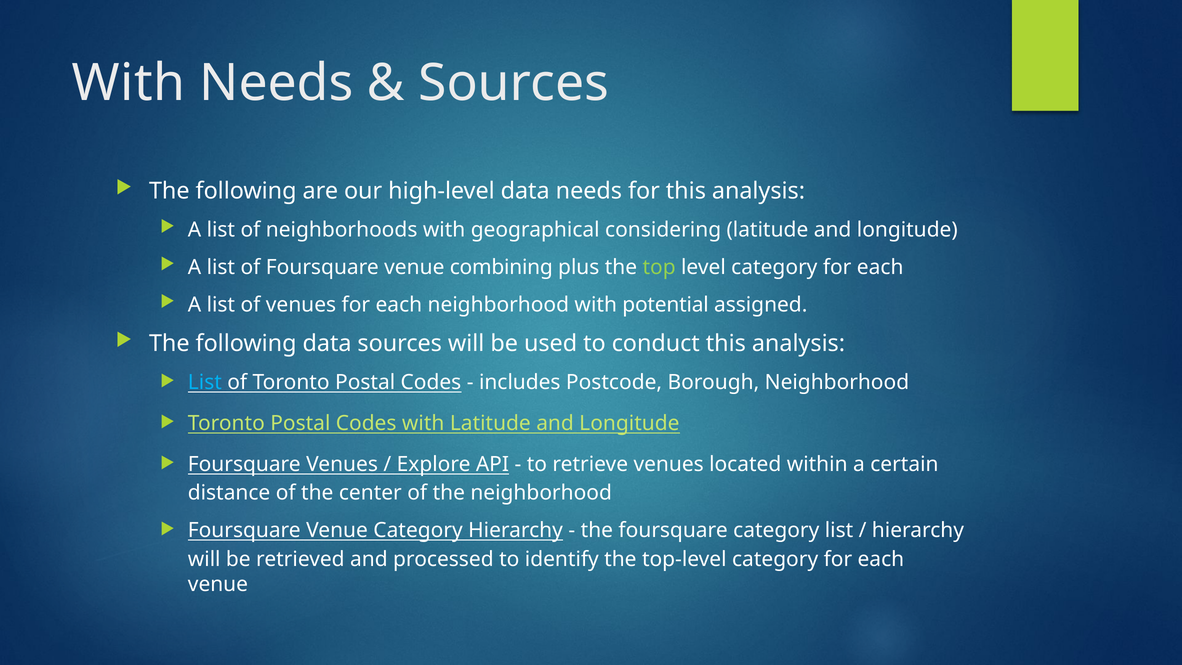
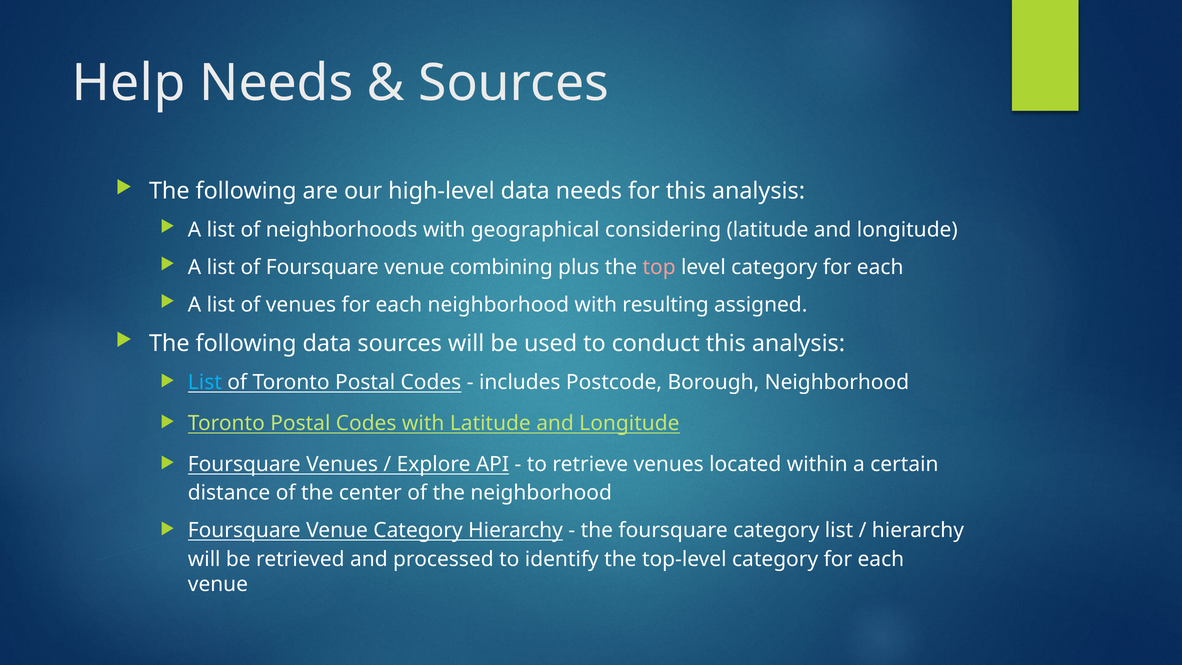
With: With -> Help (128, 83)
top colour: light green -> pink (659, 267)
potential: potential -> resulting (666, 305)
